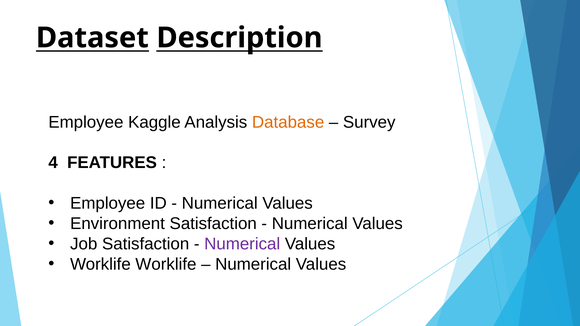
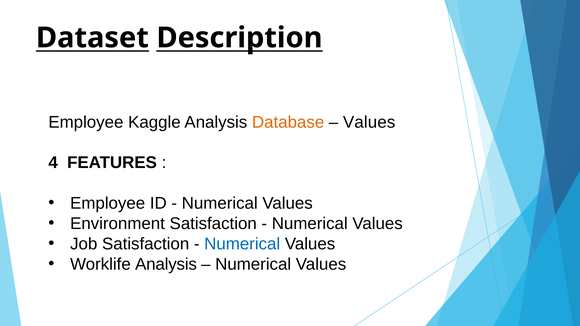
Survey: Survey -> Values (369, 122)
Numerical colour: purple -> blue (242, 244)
Worklife Worklife: Worklife -> Analysis (166, 264)
